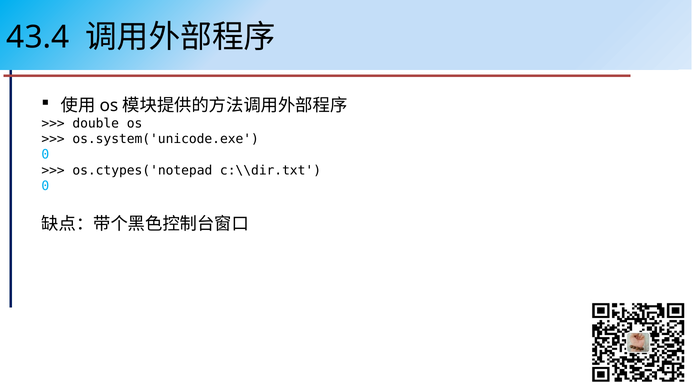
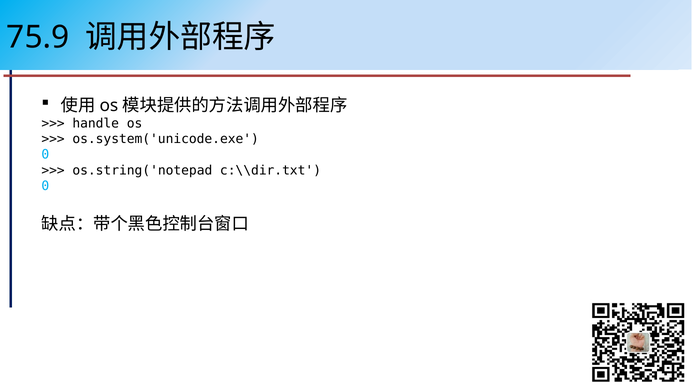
43.4: 43.4 -> 75.9 (38, 37)
double: double -> handle (96, 124)
os.ctypes('notepad: os.ctypes('notepad -> os.string('notepad (142, 170)
